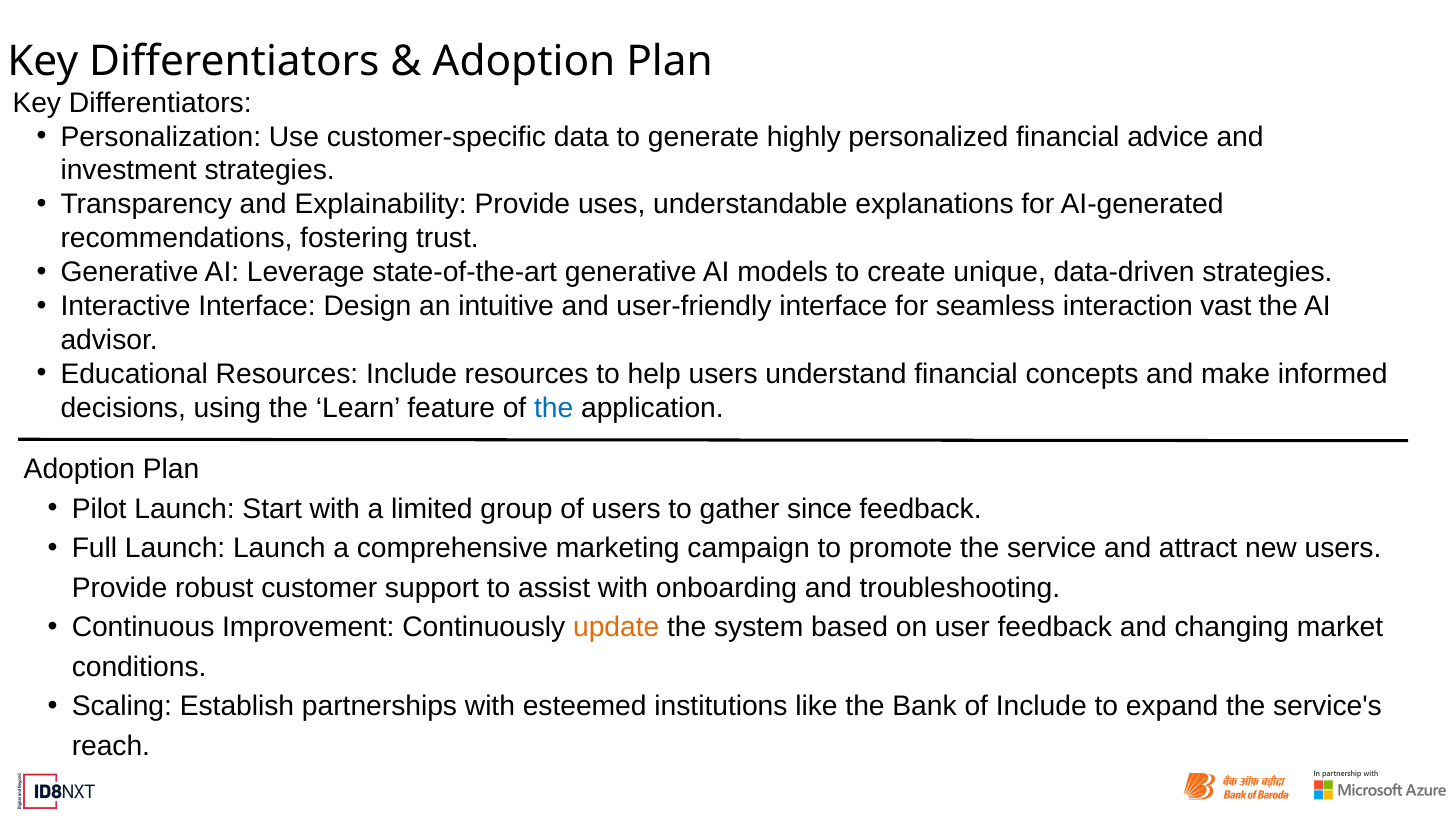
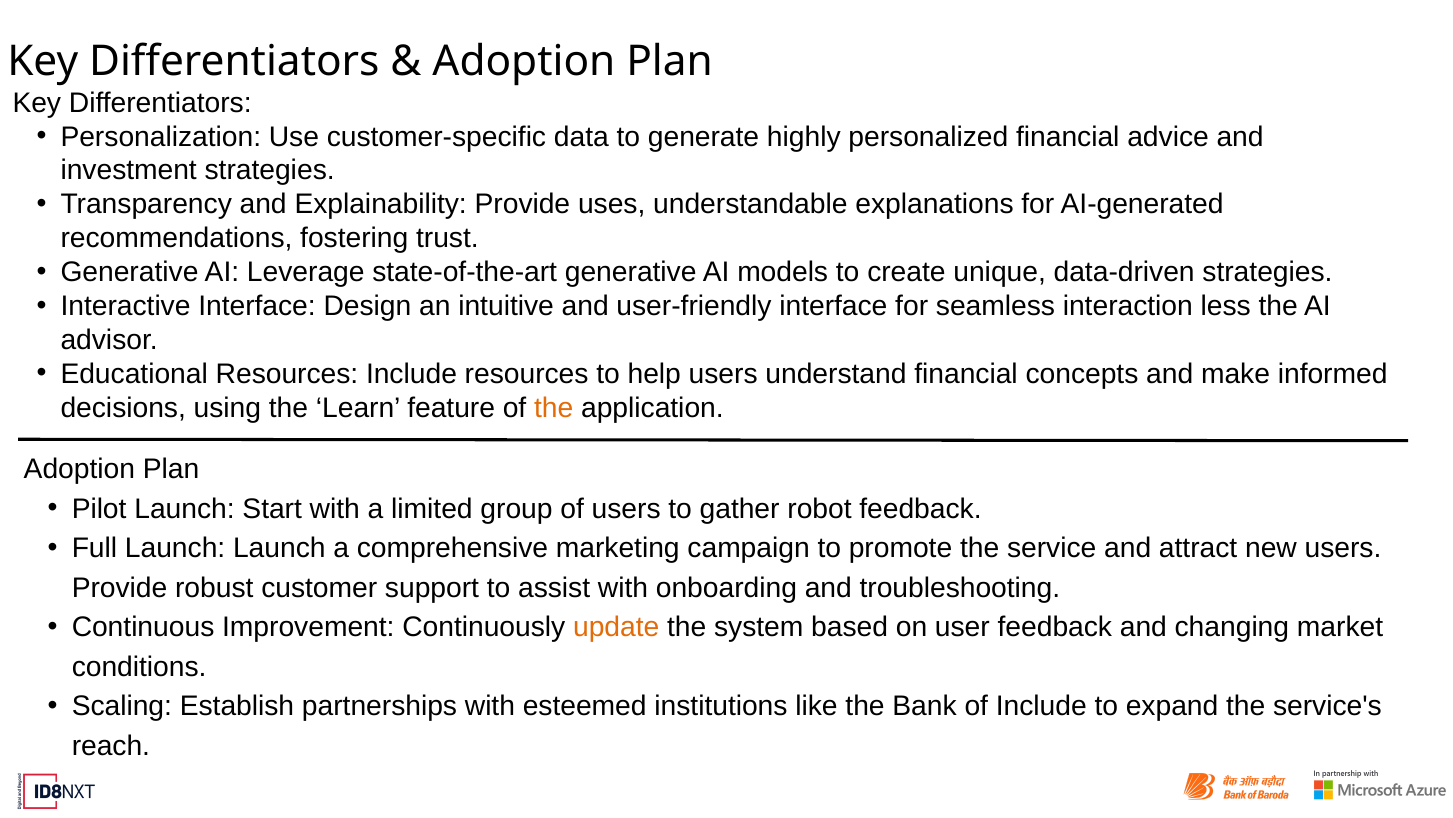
vast: vast -> less (1226, 306)
the colour: blue -> orange (554, 408)
since: since -> robot (820, 508)
